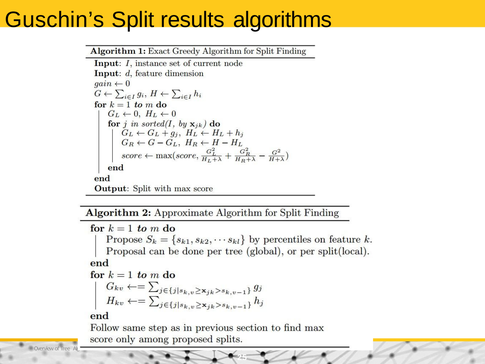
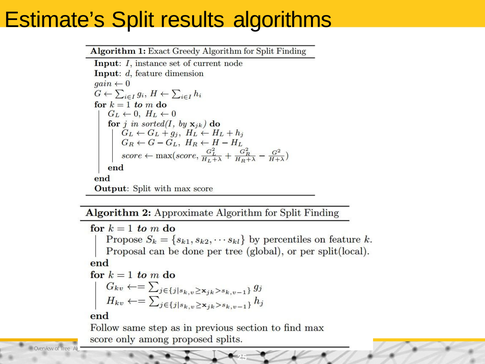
Guschin’s: Guschin’s -> Estimate’s (55, 20)
